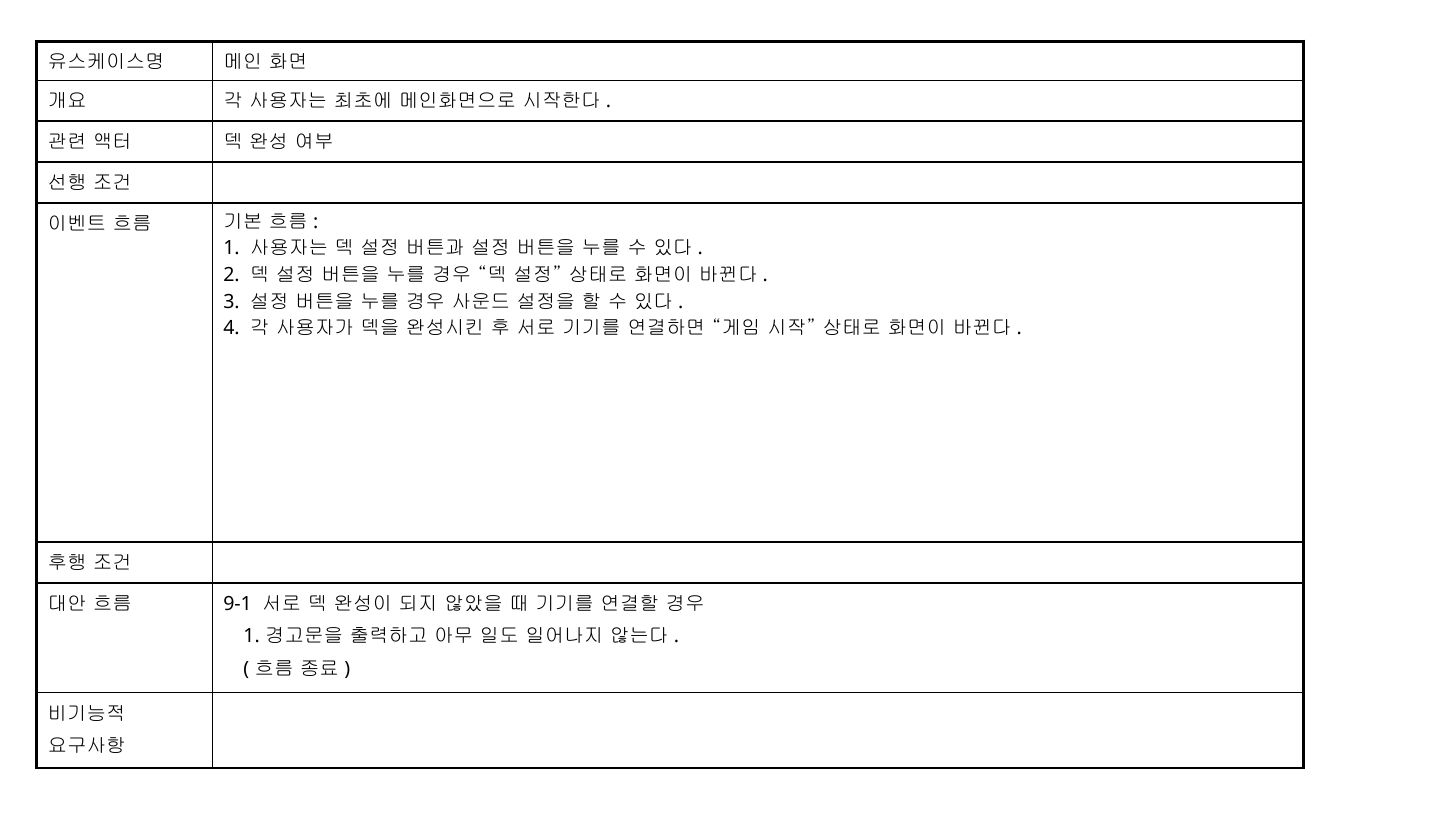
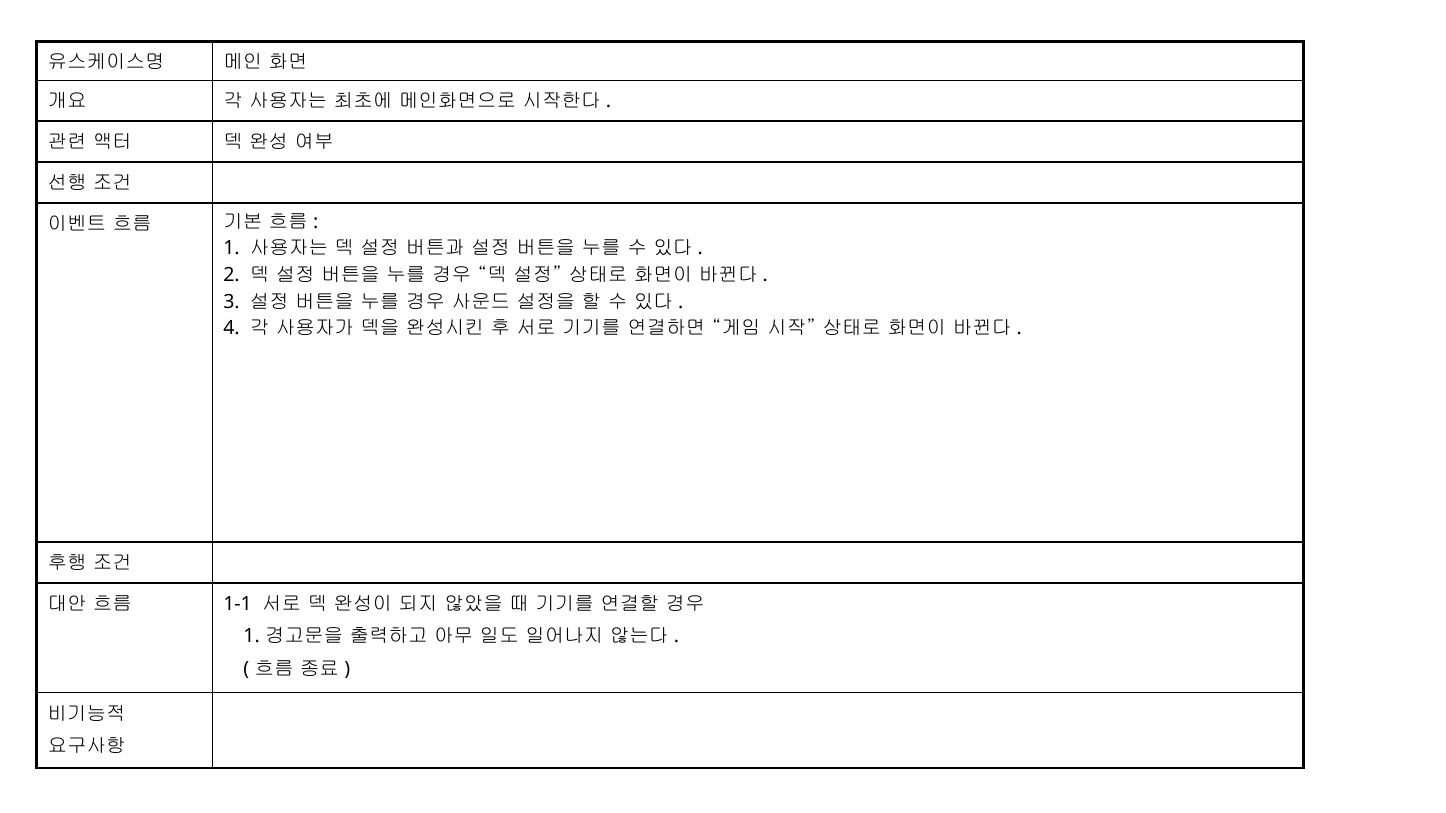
9-1: 9-1 -> 1-1 (238, 604)
